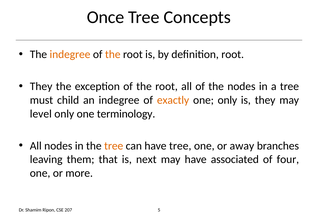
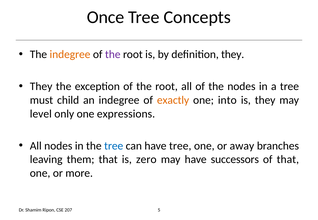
the colour: orange -> purple (113, 54)
definition root: root -> they (233, 54)
one only: only -> into (227, 100)
terminology: terminology -> expressions (126, 114)
tree colour: orange -> blue (114, 146)
next: next -> zero (146, 160)
associated: associated -> successors (235, 160)
of four: four -> that (288, 160)
